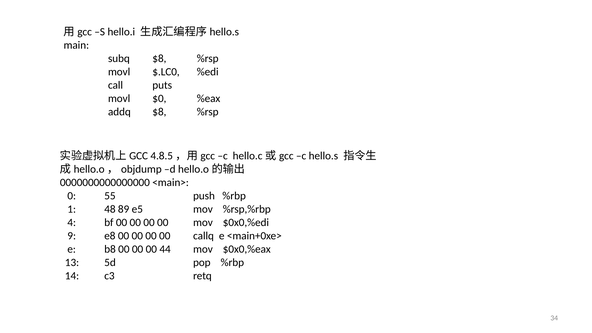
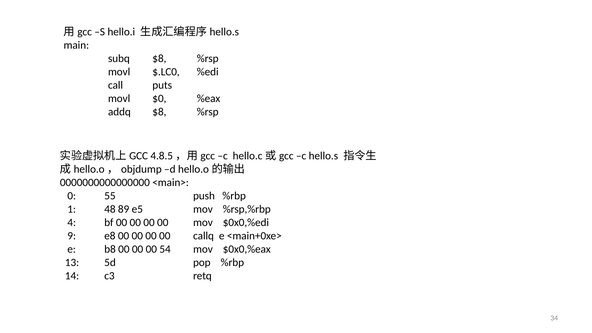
44: 44 -> 54 (165, 249)
